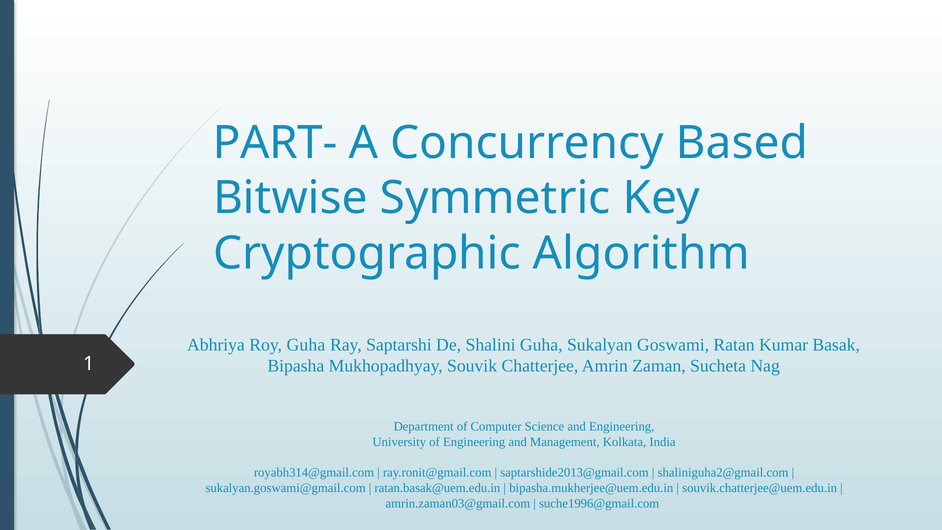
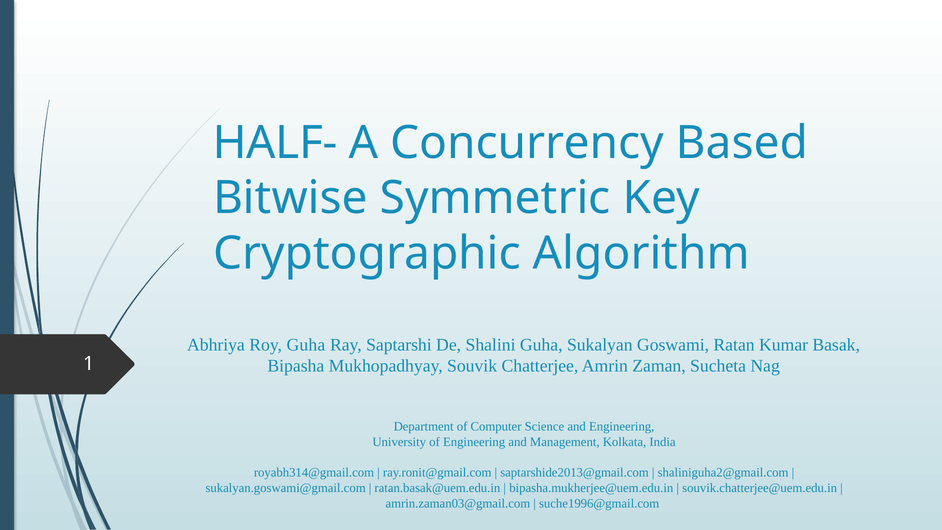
PART-: PART- -> HALF- (275, 143)
